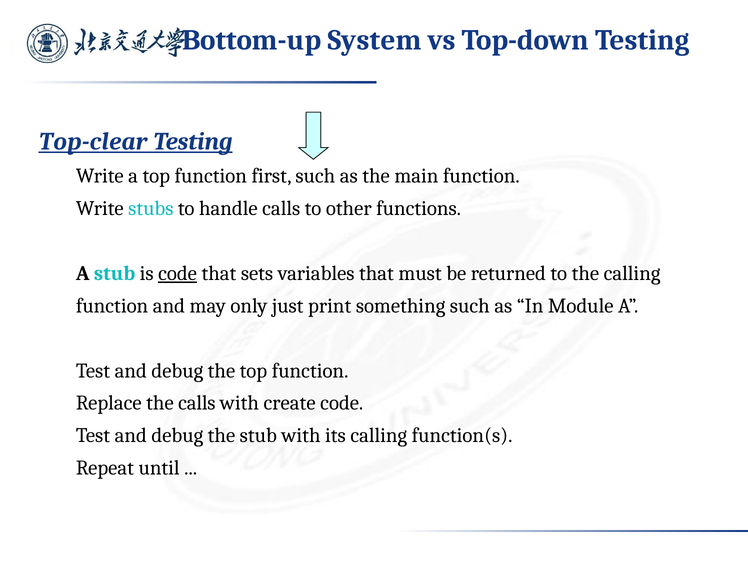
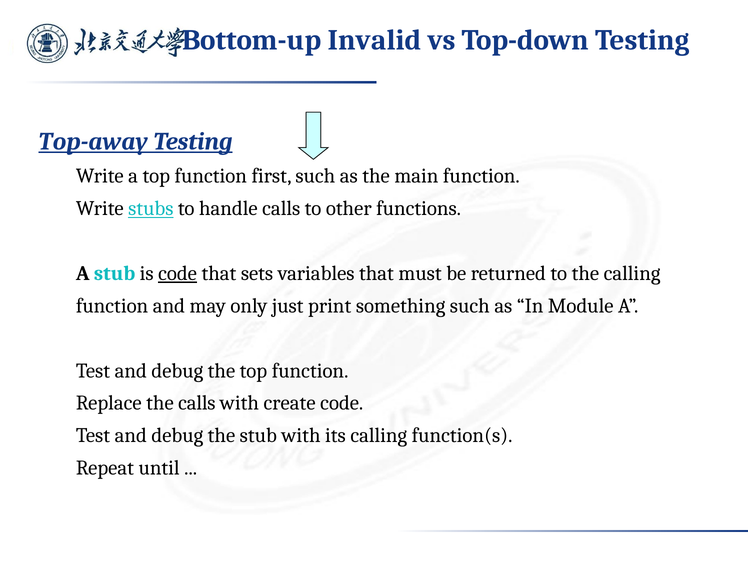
System: System -> Invalid (375, 40)
Top-clear: Top-clear -> Top-away (93, 142)
stubs underline: none -> present (151, 209)
